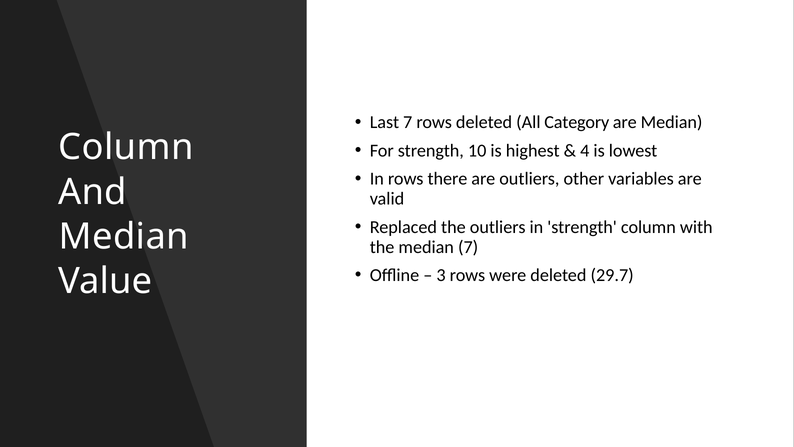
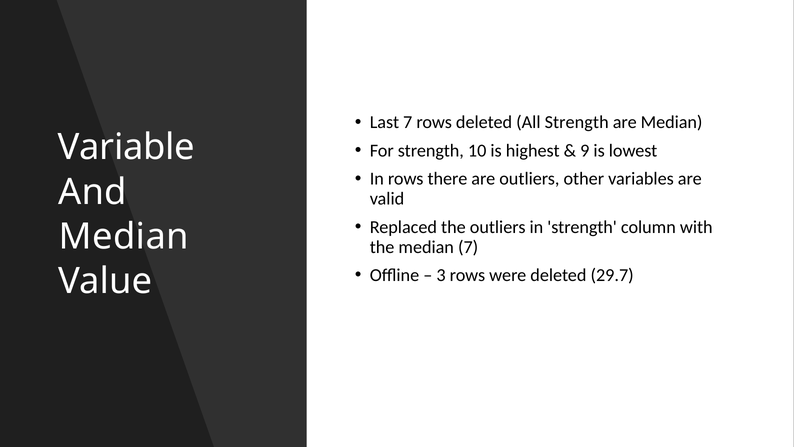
All Category: Category -> Strength (577, 122)
Column: Column -> Variable (126, 147)
4: 4 -> 9 (585, 151)
